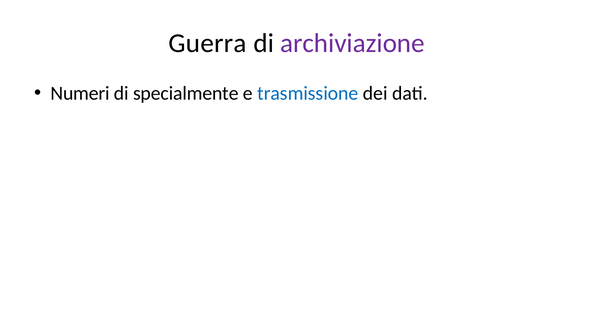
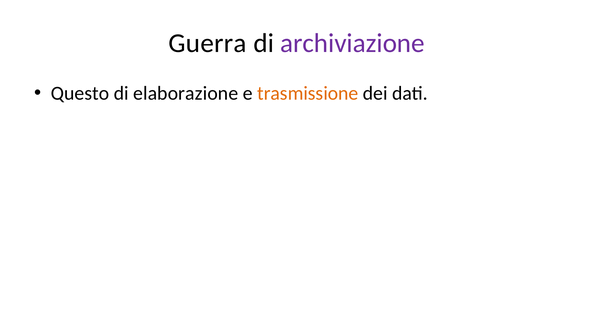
Numeri: Numeri -> Questo (80, 93)
specialmente: specialmente -> elaborazione (186, 93)
trasmissione colour: blue -> orange (308, 93)
